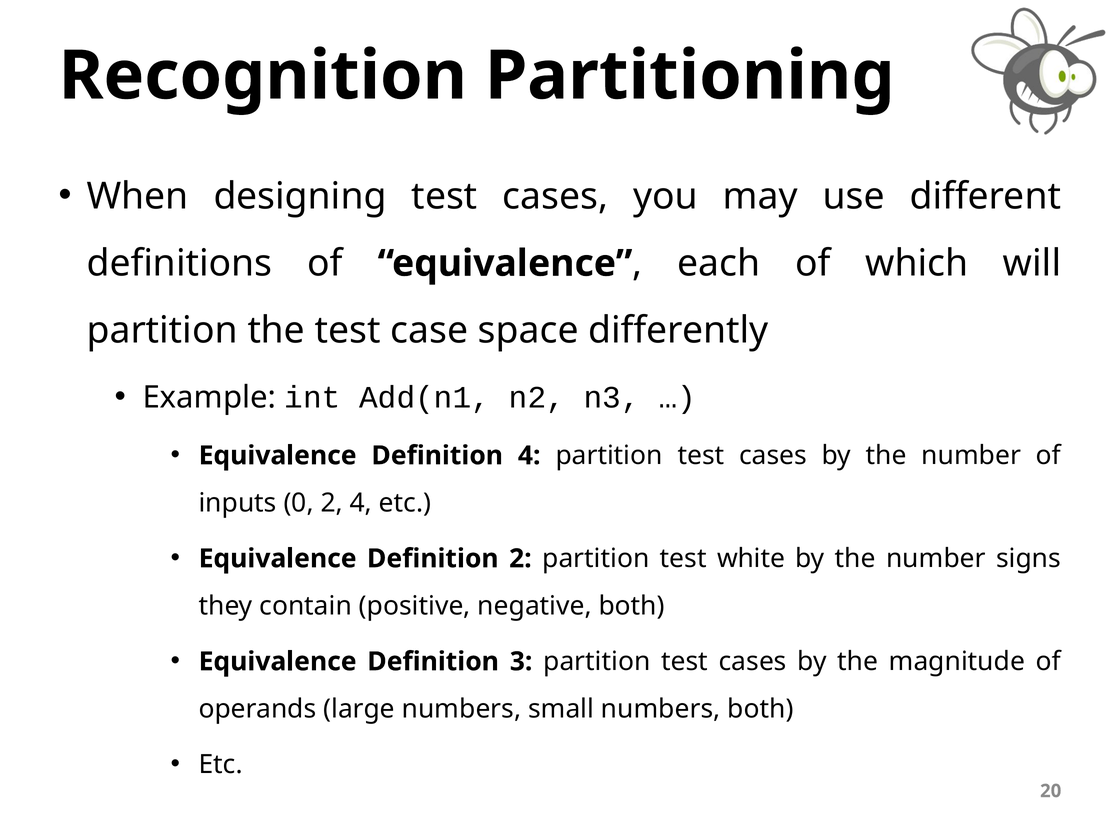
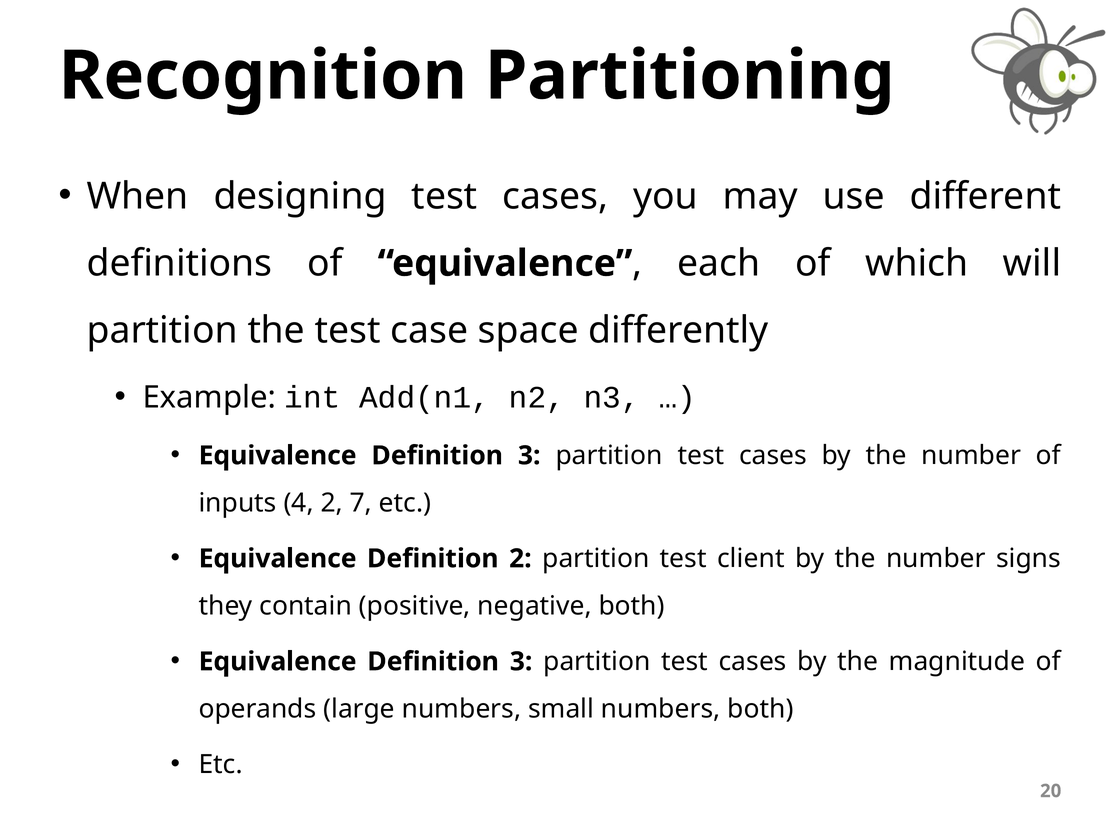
4: 4 -> 3 (529, 456)
0: 0 -> 4 (299, 503)
2 4: 4 -> 7 (361, 503)
white: white -> client (751, 559)
